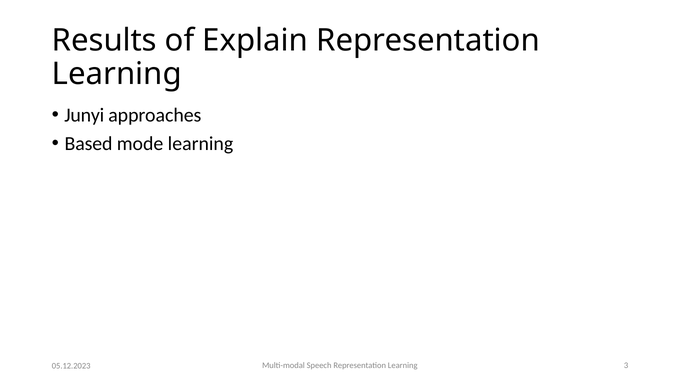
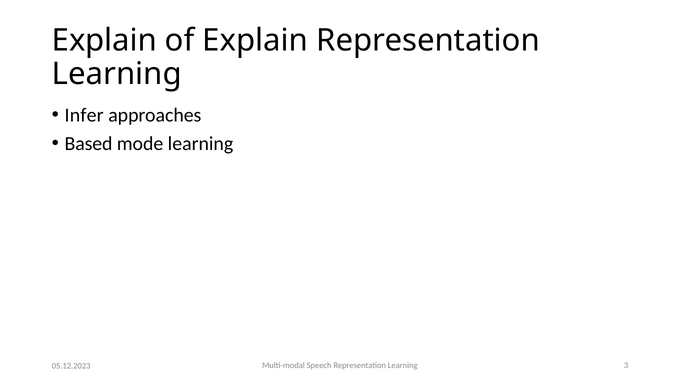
Results: Results -> Explain (104, 40)
Junyi: Junyi -> Infer (84, 115)
